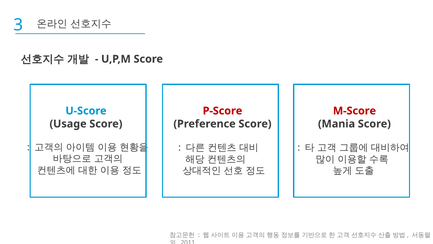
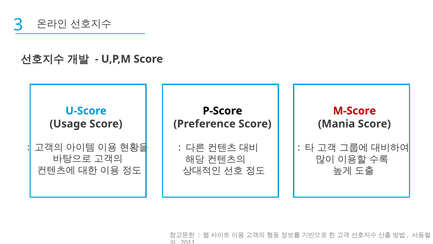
P-Score colour: red -> black (222, 111)
